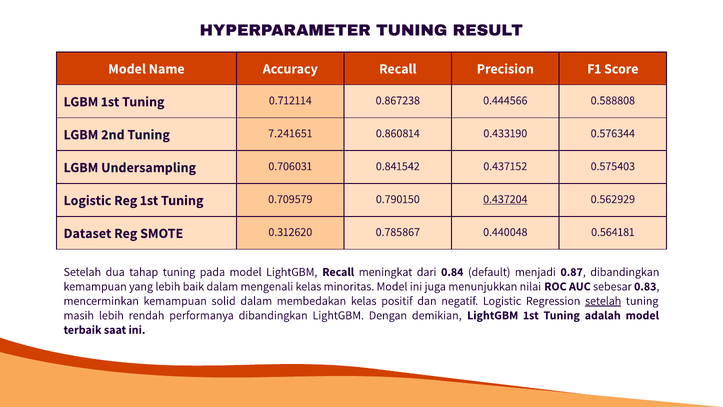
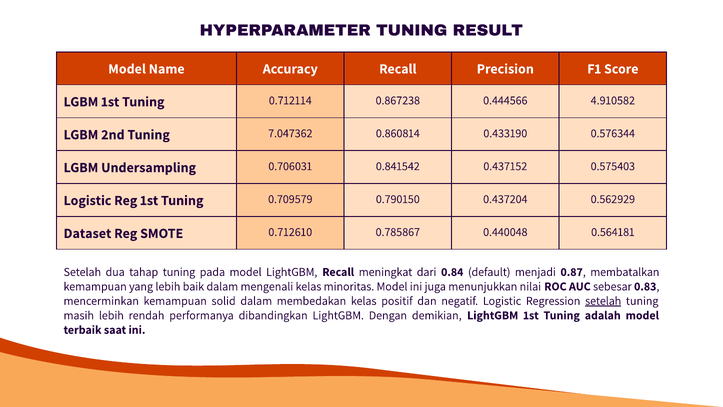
0.588808: 0.588808 -> 4.910582 (613, 100)
7.241651: 7.241651 -> 7.047362 (290, 133)
0.437204 underline: present -> none (505, 199)
0.312620: 0.312620 -> 0.712610 (290, 232)
0.87 dibandingkan: dibandingkan -> membatalkan (625, 272)
